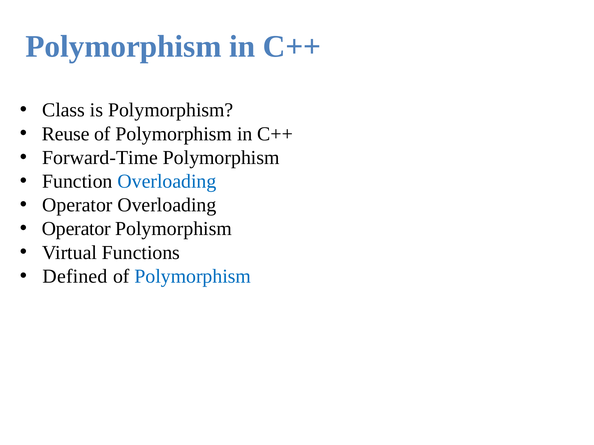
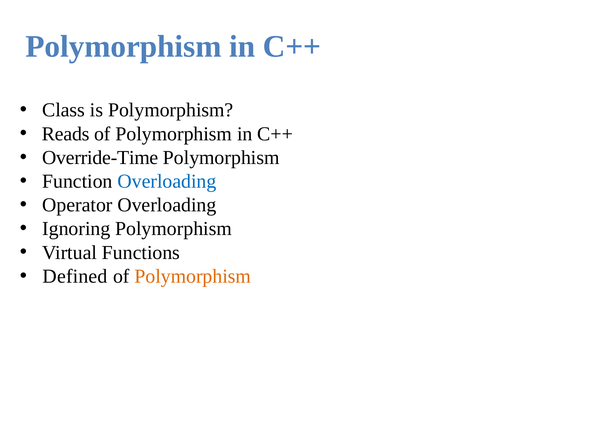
Reuse: Reuse -> Reads (66, 134)
Forward-Time: Forward-Time -> Override-Time (100, 158)
Operator: Operator -> Ignoring (76, 229)
Polymorphism colour: blue -> orange (193, 277)
